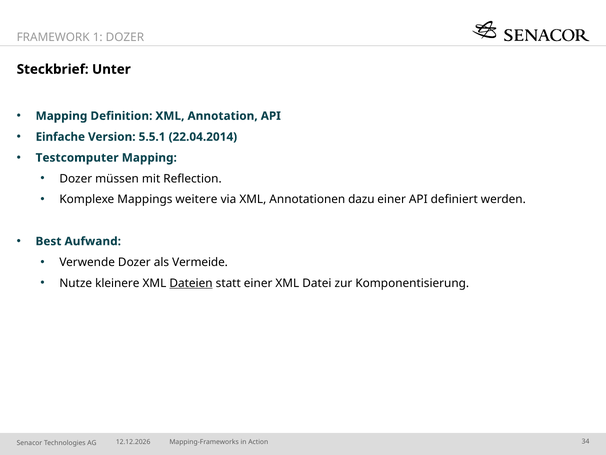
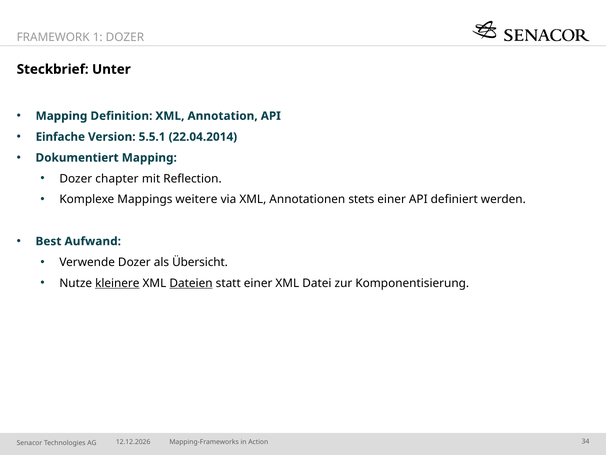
Testcomputer: Testcomputer -> Dokumentiert (77, 158)
müssen: müssen -> chapter (117, 178)
dazu: dazu -> stets (361, 199)
Vermeide: Vermeide -> Übersicht (200, 262)
kleinere underline: none -> present (117, 283)
